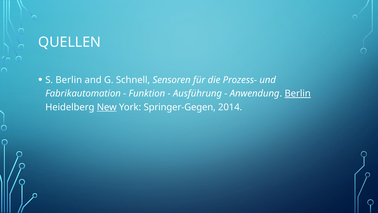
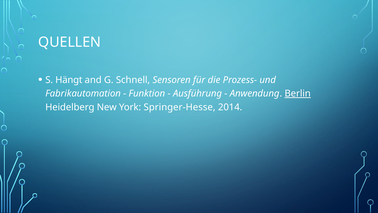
S Berlin: Berlin -> Hängt (69, 80)
New underline: present -> none (107, 107)
Springer-Gegen: Springer-Gegen -> Springer-Hesse (180, 107)
